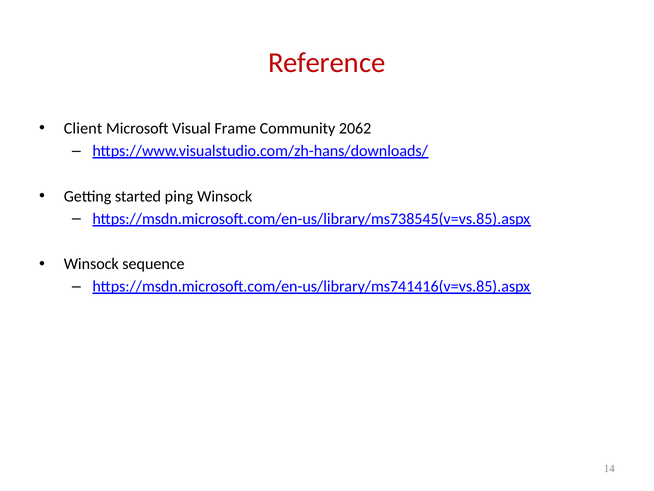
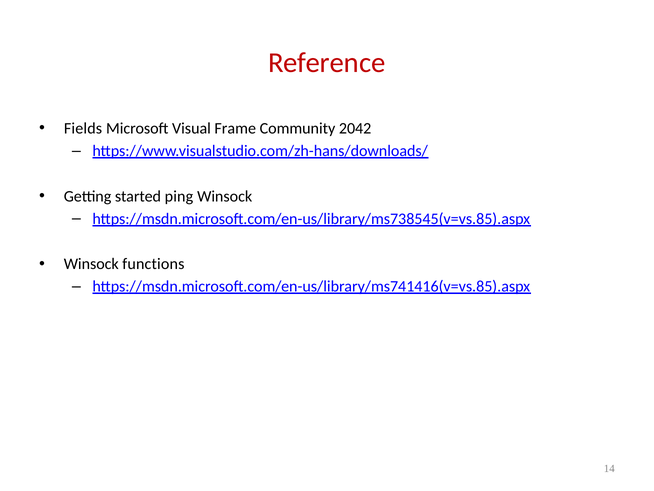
Client: Client -> Fields (83, 128)
2062: 2062 -> 2042 (355, 128)
sequence: sequence -> functions (153, 264)
